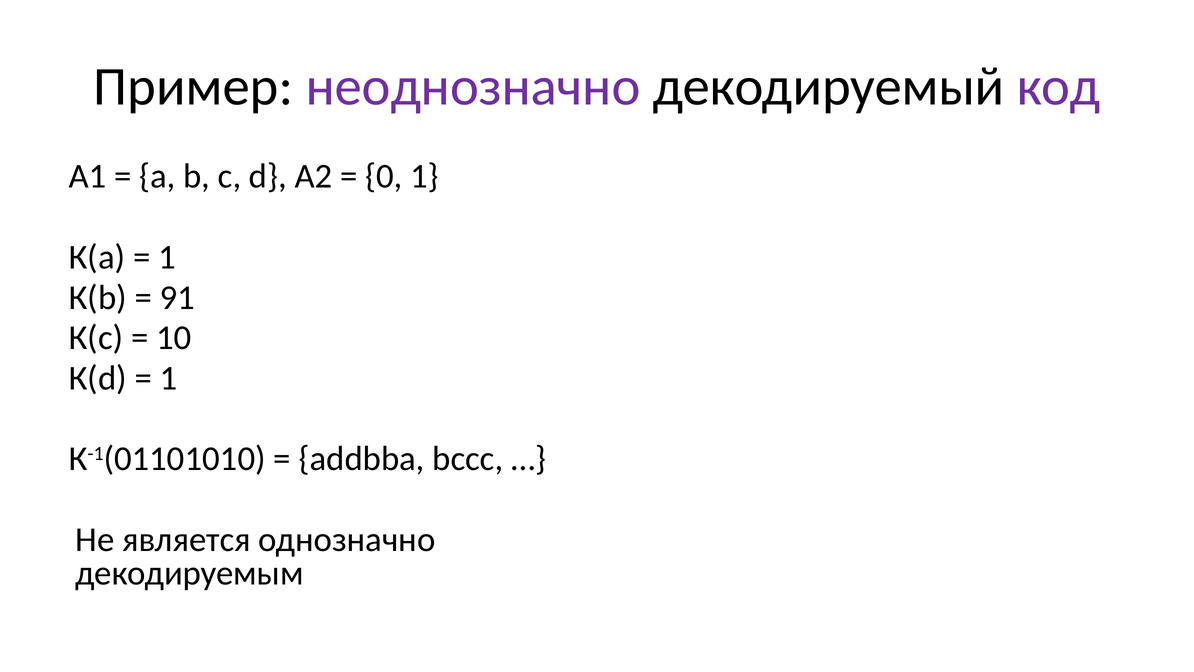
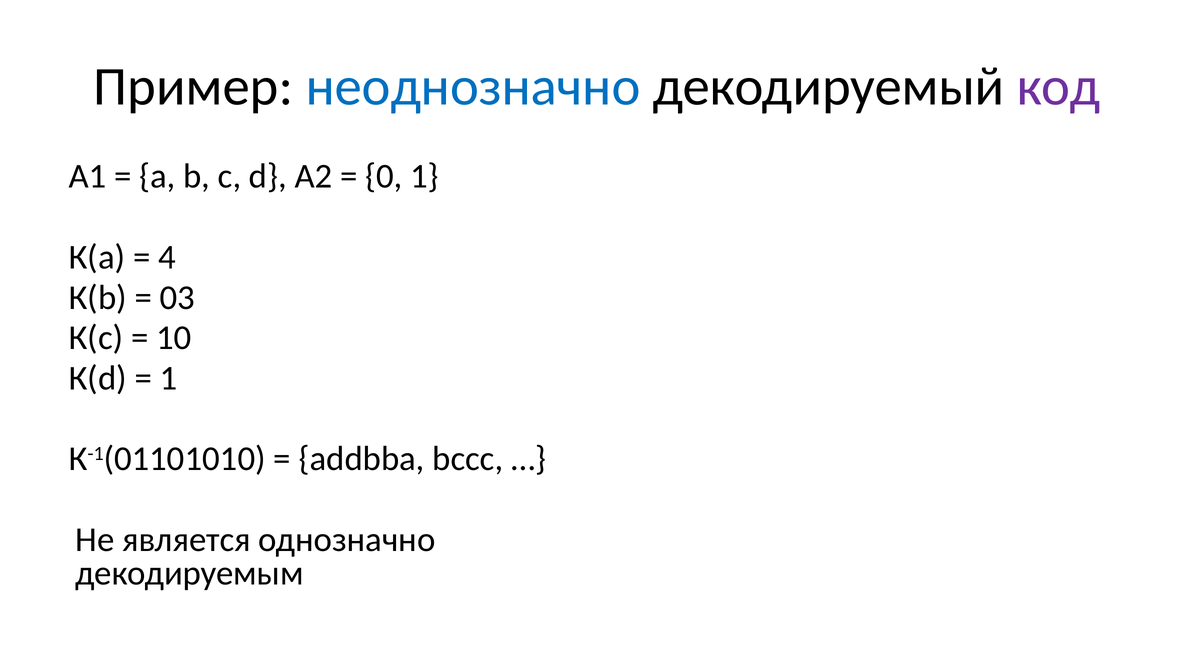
неоднозначно colour: purple -> blue (473, 87)
1: 1 -> 4 (167, 257)
91: 91 -> 03 (177, 297)
